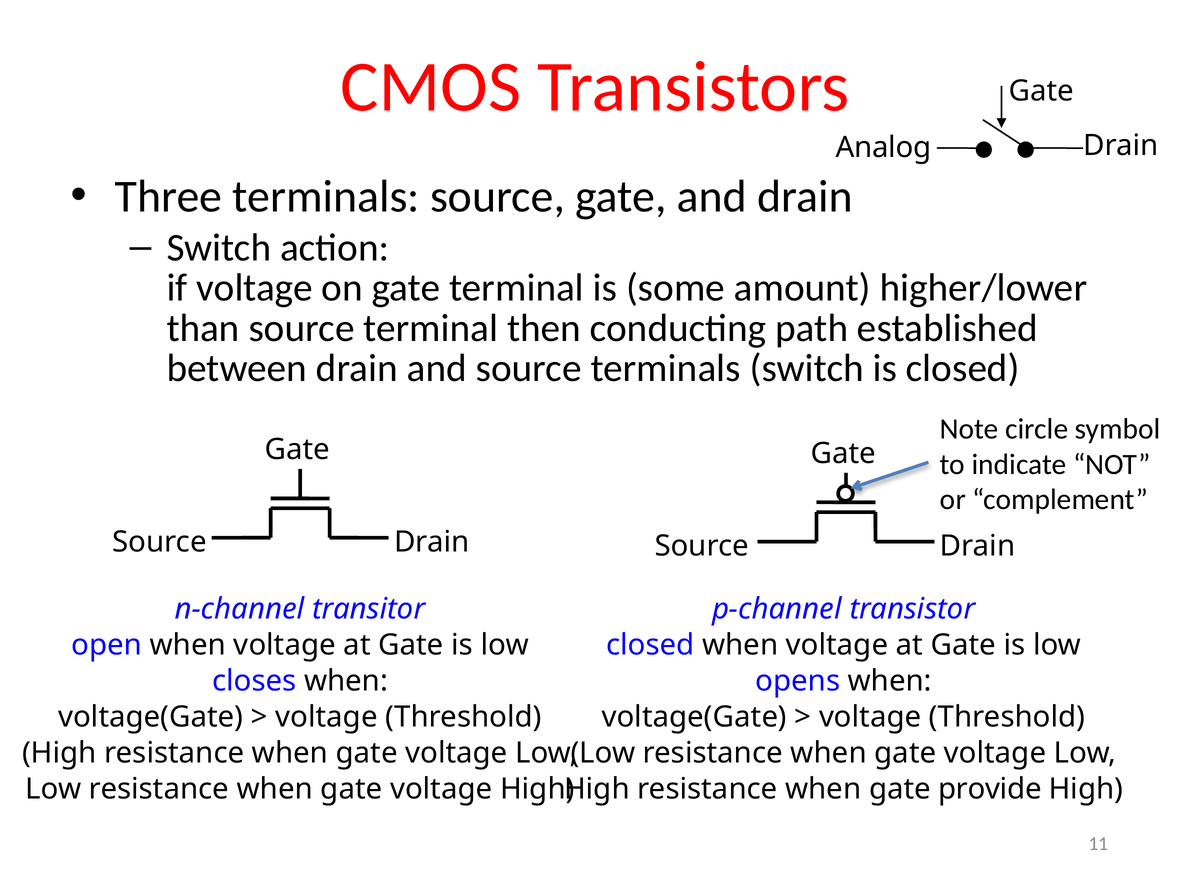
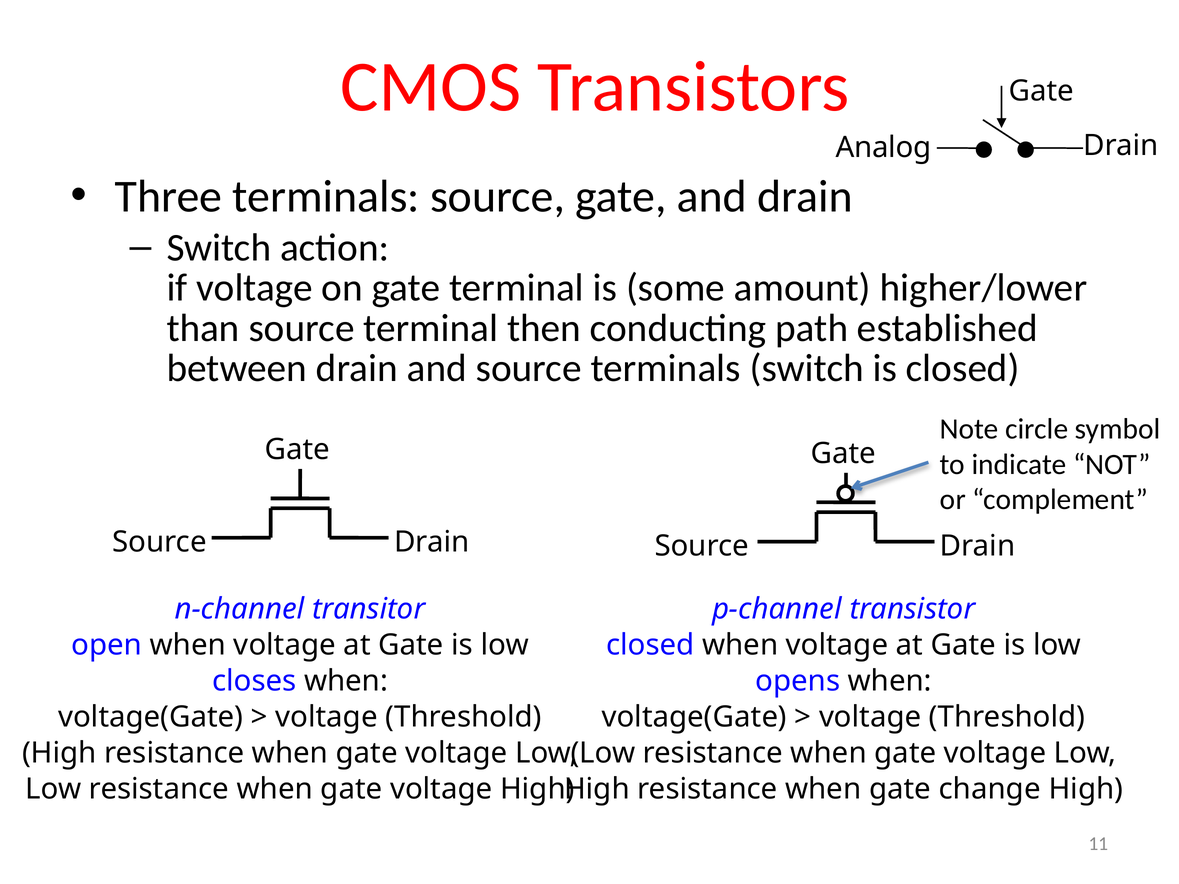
provide: provide -> change (990, 789)
